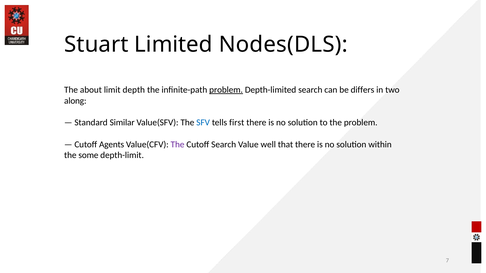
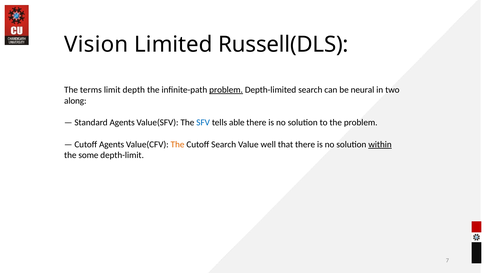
Stuart: Stuart -> Vision (96, 45)
Nodes(DLS: Nodes(DLS -> Russell(DLS (283, 45)
about: about -> terms (91, 90)
differs: differs -> neural (363, 90)
Standard Similar: Similar -> Agents (122, 123)
first: first -> able (237, 123)
The colour: purple -> orange (178, 145)
within underline: none -> present (380, 145)
